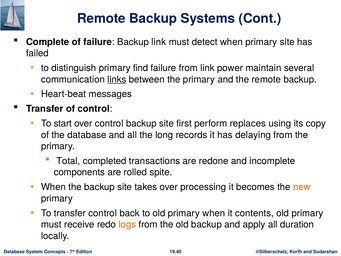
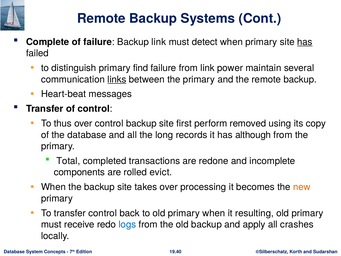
has underline: none -> present (305, 42)
start: start -> thus (63, 123)
replaces: replaces -> removed (248, 123)
delaying: delaying -> although (253, 135)
spite: spite -> evict (161, 172)
contents: contents -> resulting (254, 213)
logs colour: orange -> blue (127, 224)
duration: duration -> crashes (297, 224)
